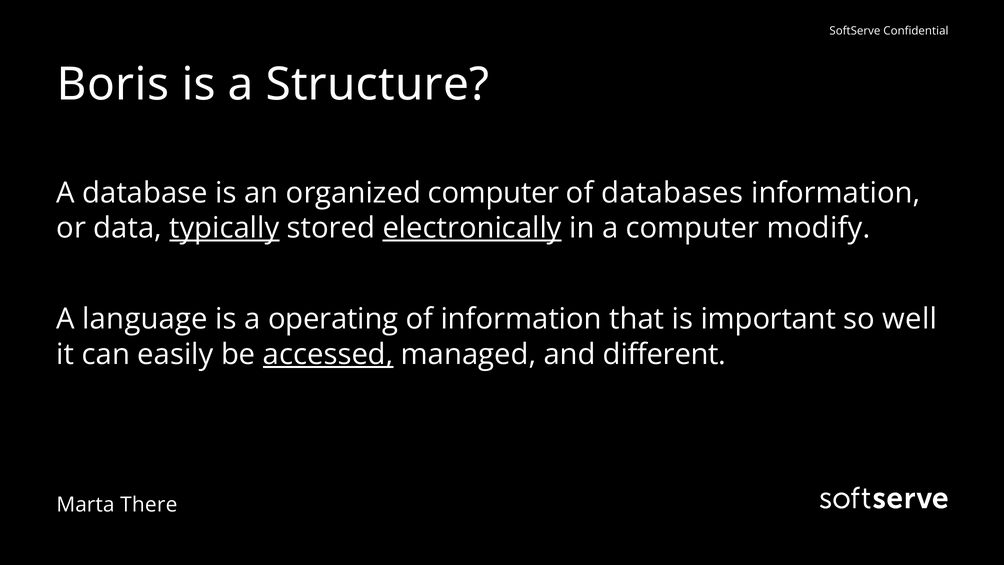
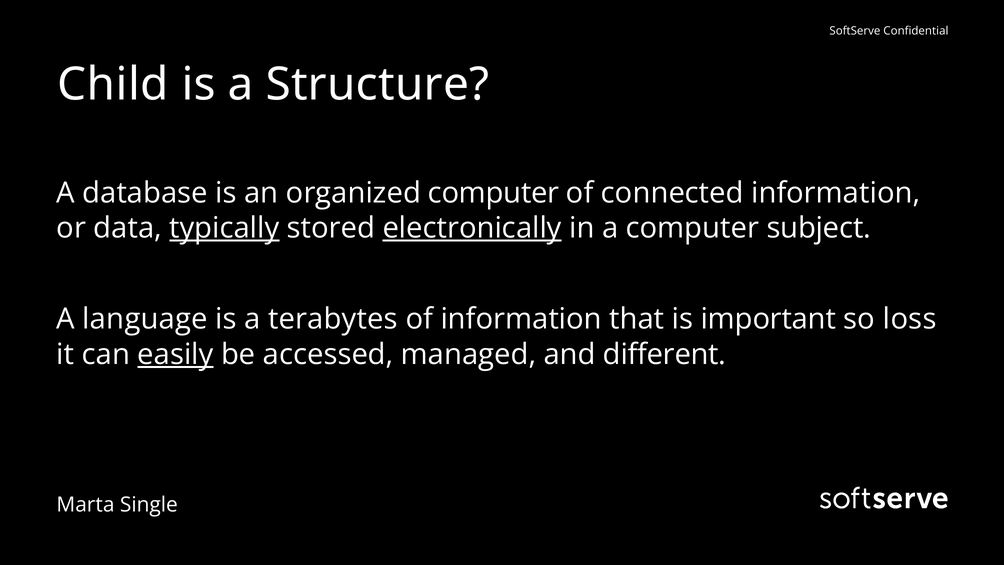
Boris: Boris -> Child (113, 85)
databases: databases -> connected (672, 193)
modify: modify -> subject (819, 228)
operating: operating -> terabytes (333, 319)
well: well -> loss (910, 319)
easily underline: none -> present (175, 354)
accessed underline: present -> none (328, 354)
There: There -> Single (149, 505)
